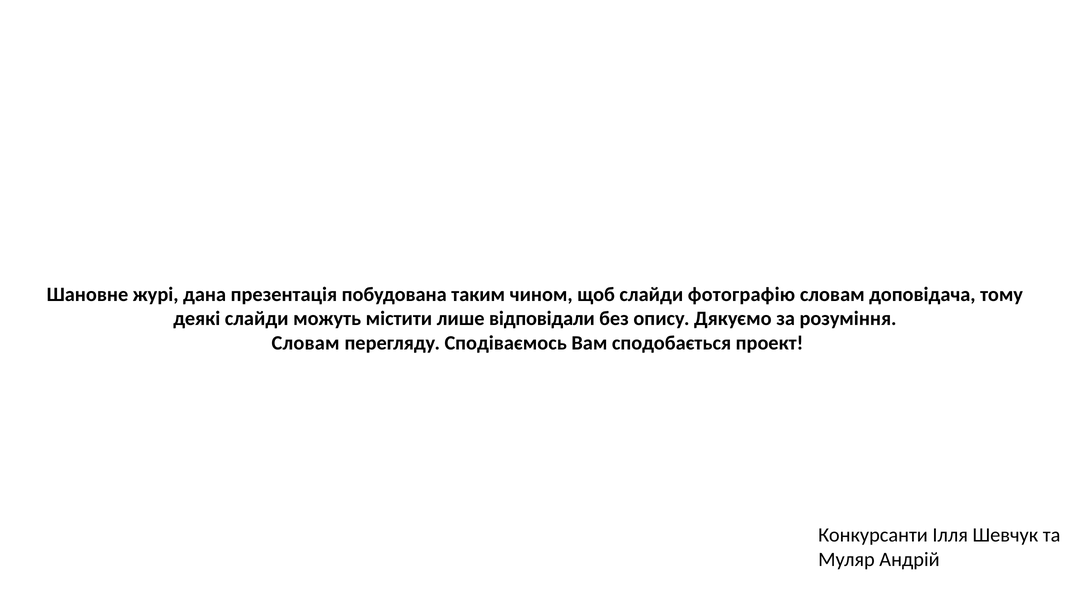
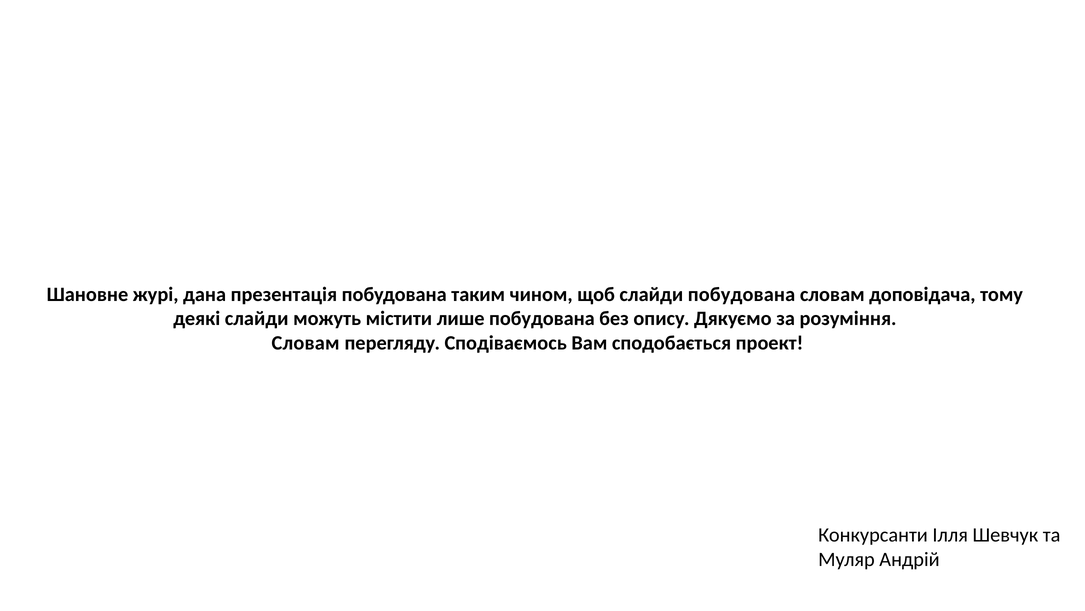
слайди фотографію: фотографію -> побудована (741, 294)
лише відповідали: відповідали -> побудована (542, 318)
